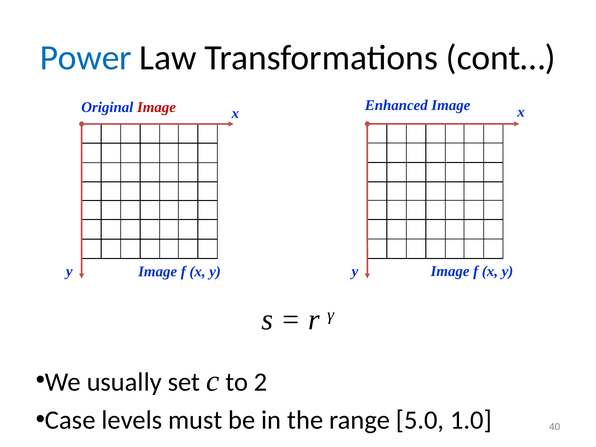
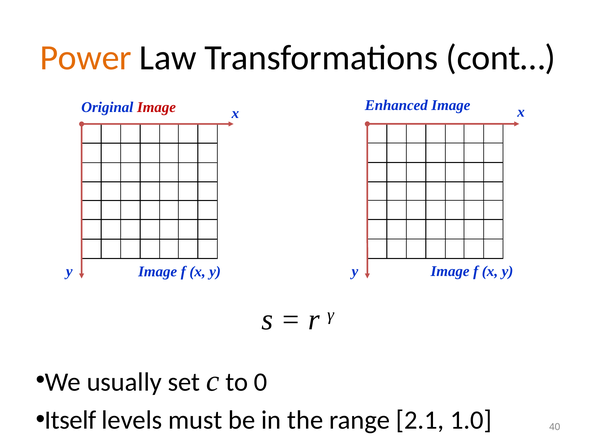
Power colour: blue -> orange (86, 58)
2: 2 -> 0 (261, 382)
Case: Case -> Itself (70, 420)
5.0: 5.0 -> 2.1 (420, 420)
